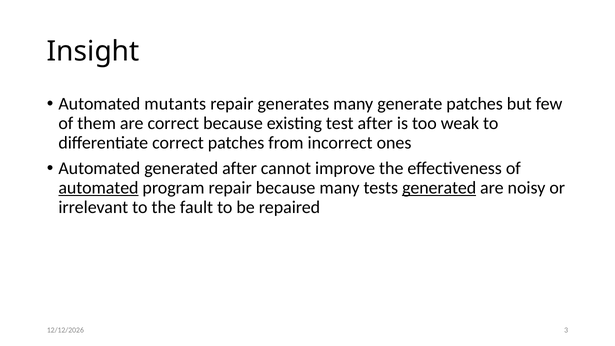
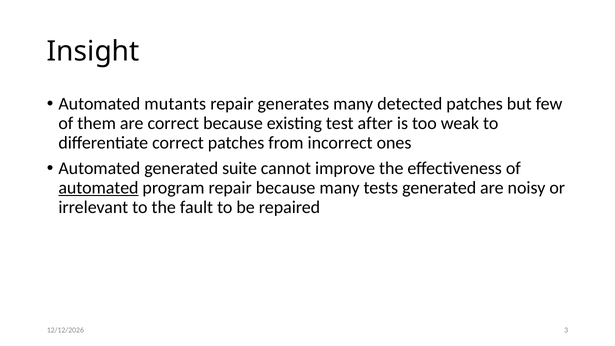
generate: generate -> detected (410, 104)
generated after: after -> suite (240, 168)
generated underline: present -> none (439, 188)
